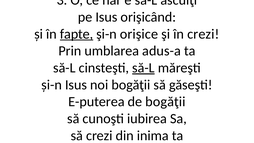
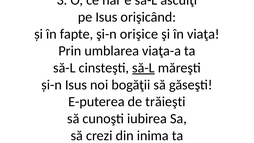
fapte underline: present -> none (77, 34)
în crezi: crezi -> viaţa (203, 34)
adus-a: adus-a -> viaţa-a (162, 51)
de bogăţii: bogăţii -> trăieşti (166, 102)
